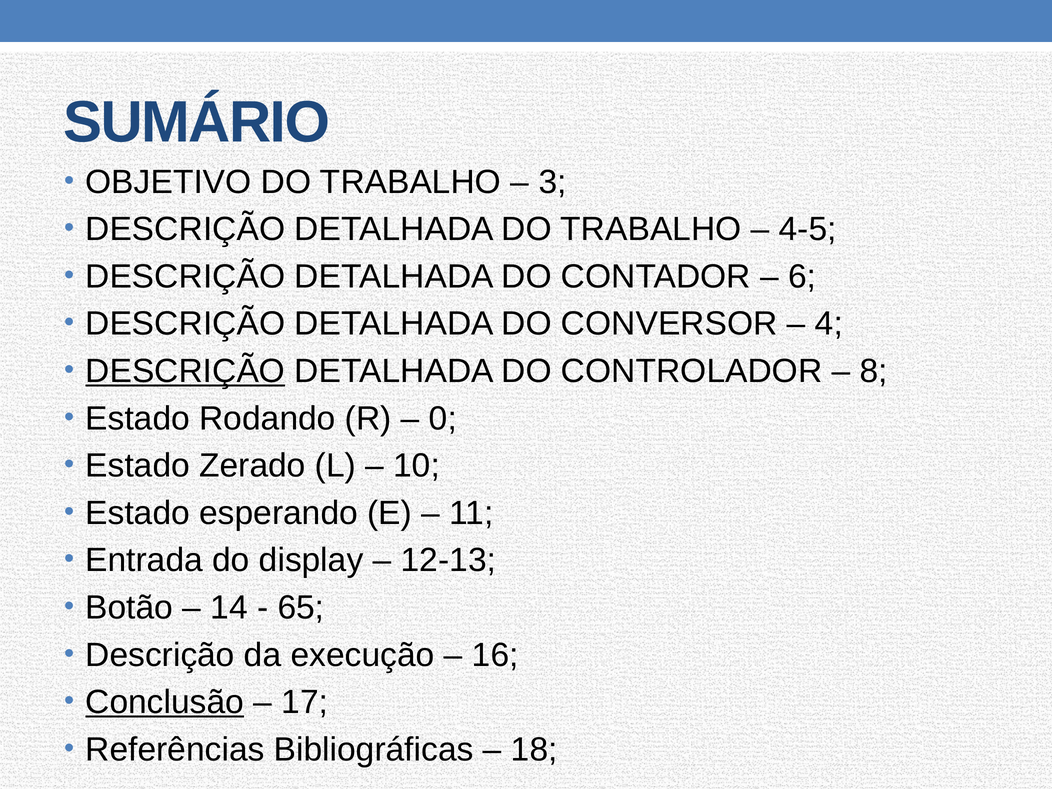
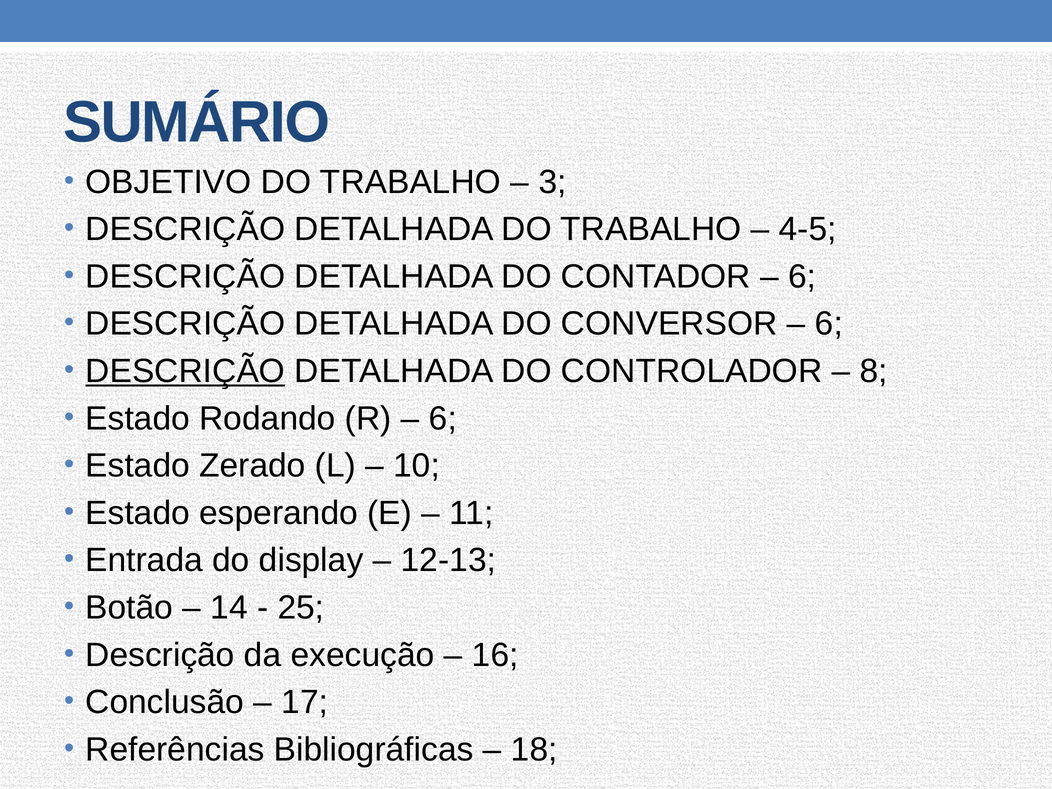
4: 4 -> 6 (829, 324)
0: 0 -> 6 (443, 418)
65: 65 -> 25 (301, 608)
Conclusão underline: present -> none (165, 702)
